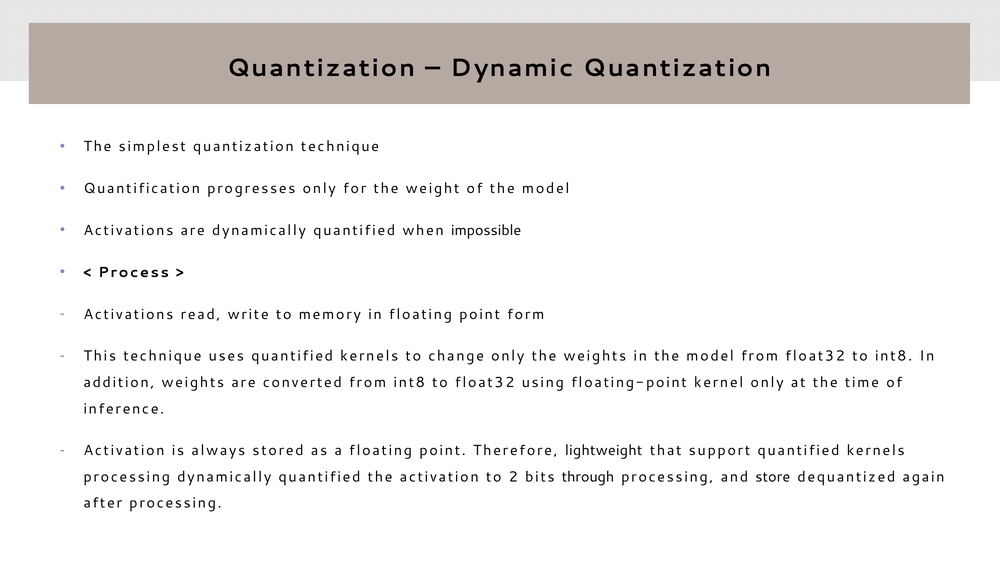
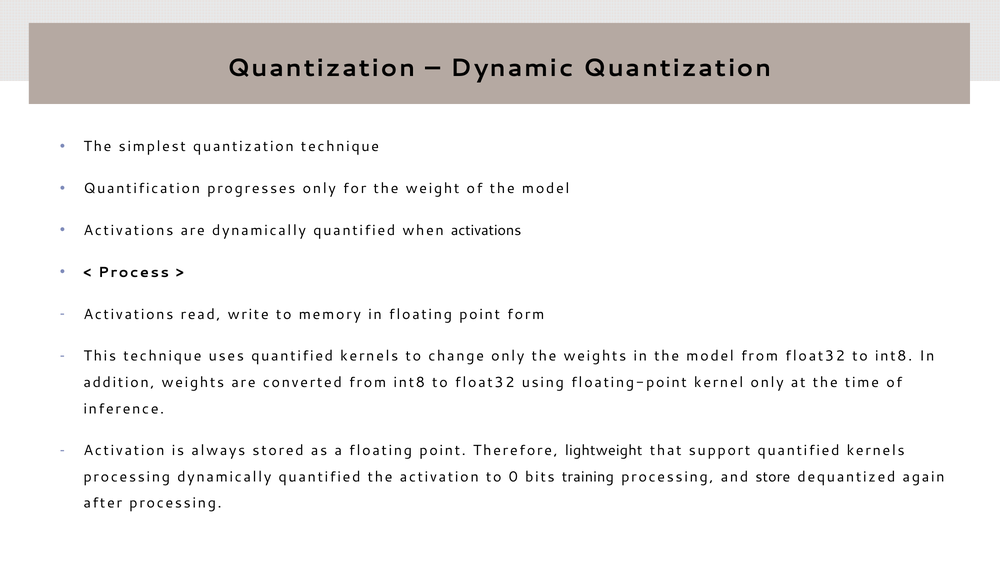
when impossible: impossible -> activations (486, 230)
2: 2 -> 0 (513, 476)
through: through -> training (588, 476)
